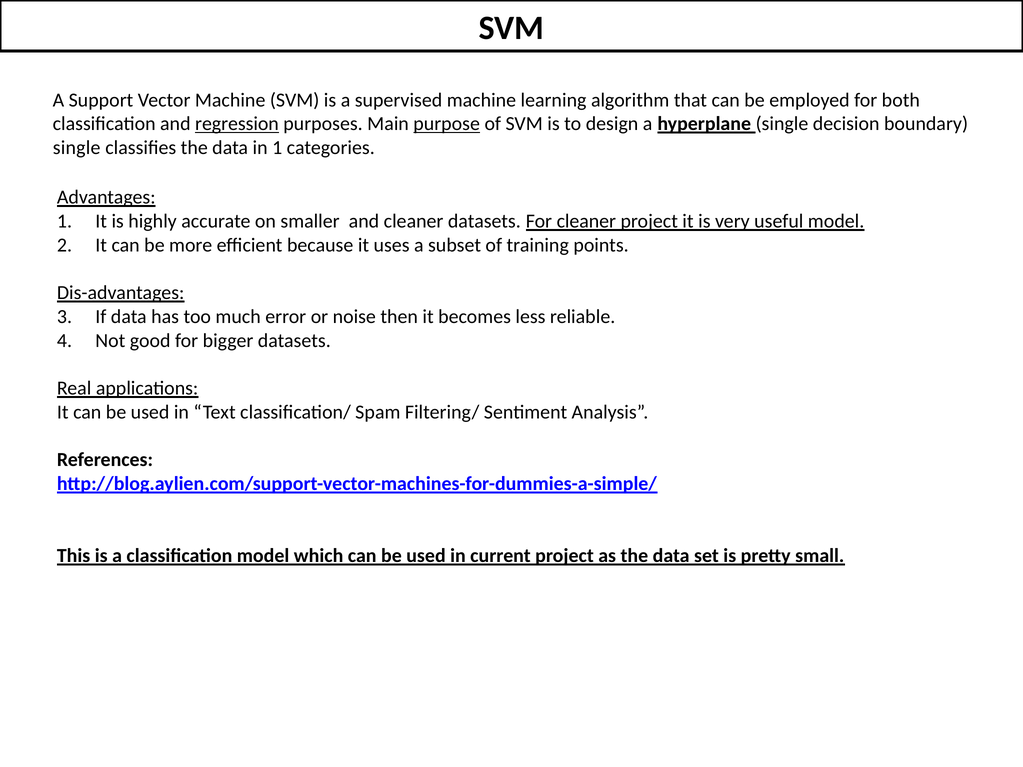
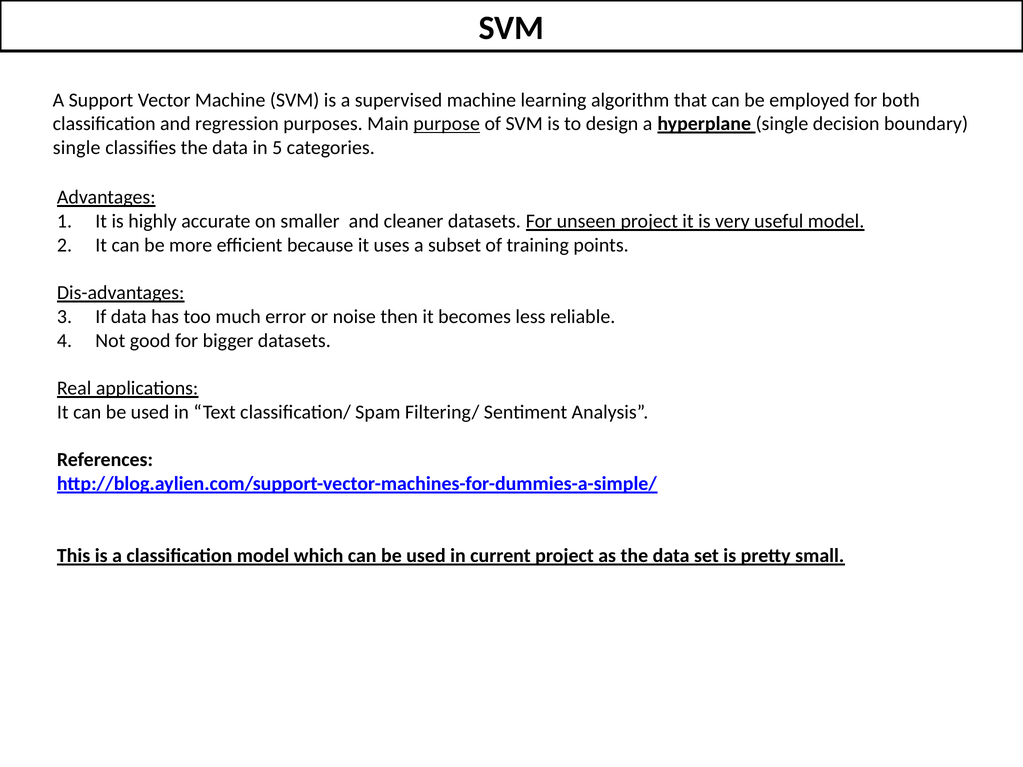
regression underline: present -> none (237, 124)
in 1: 1 -> 5 (277, 148)
For cleaner: cleaner -> unseen (586, 221)
